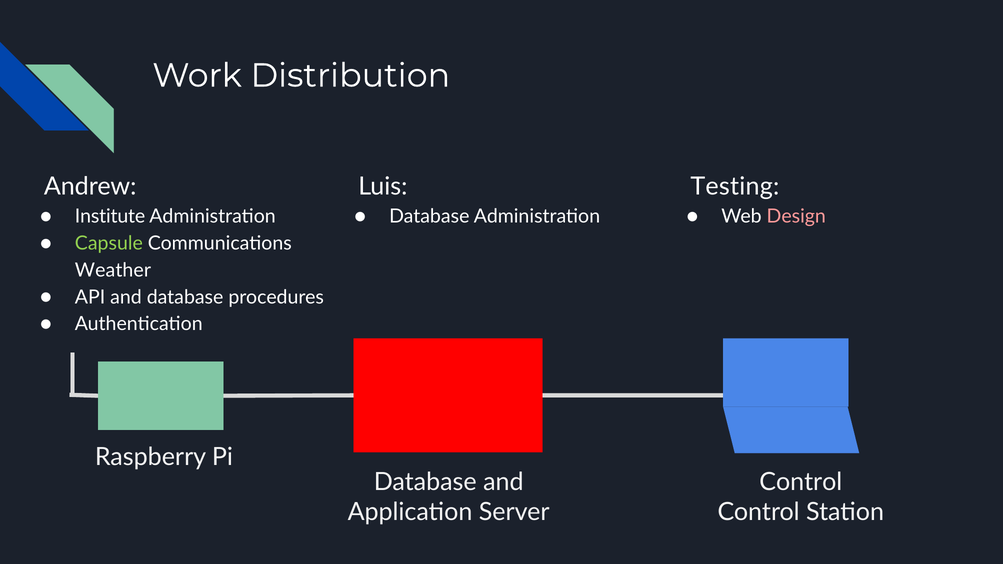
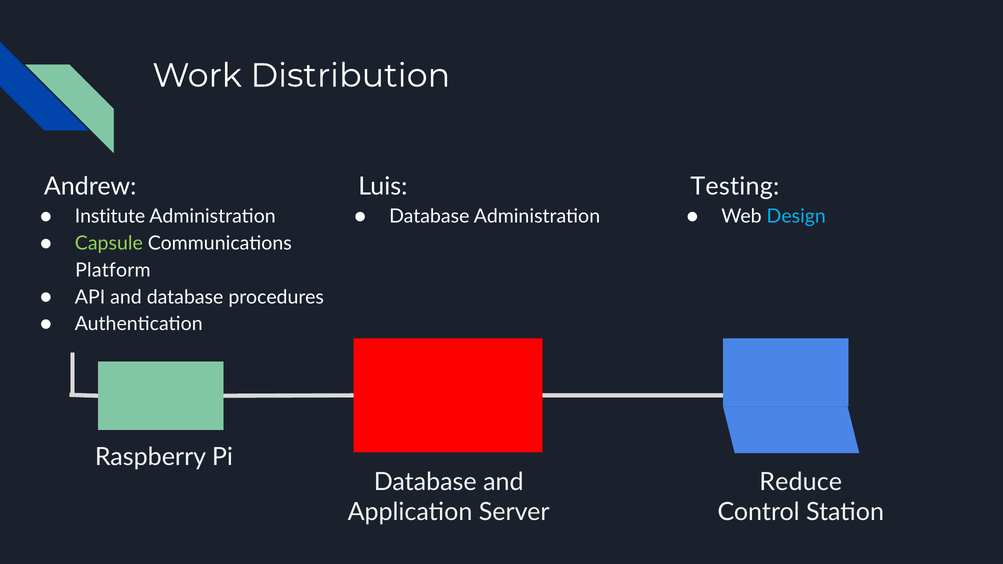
Design colour: pink -> light blue (796, 217)
Weather: Weather -> Platform (113, 270)
Control: Control -> Reduce (801, 482)
